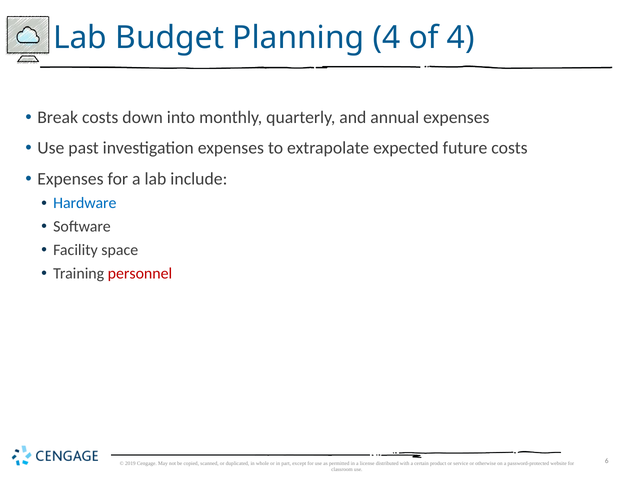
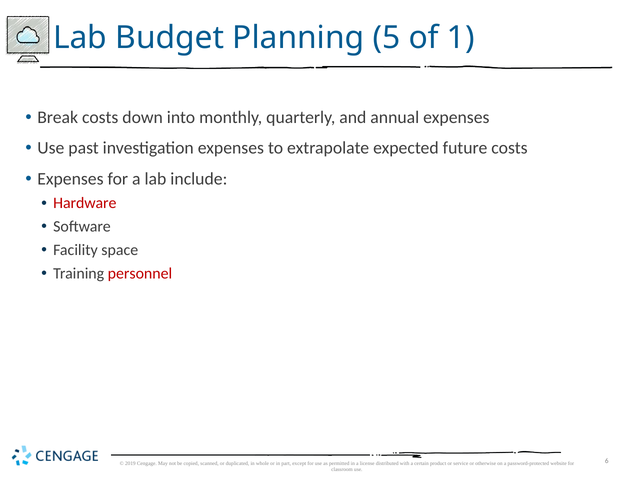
Planning 4: 4 -> 5 (386, 38)
of 4: 4 -> 1 (461, 38)
Hardware colour: blue -> red (85, 203)
